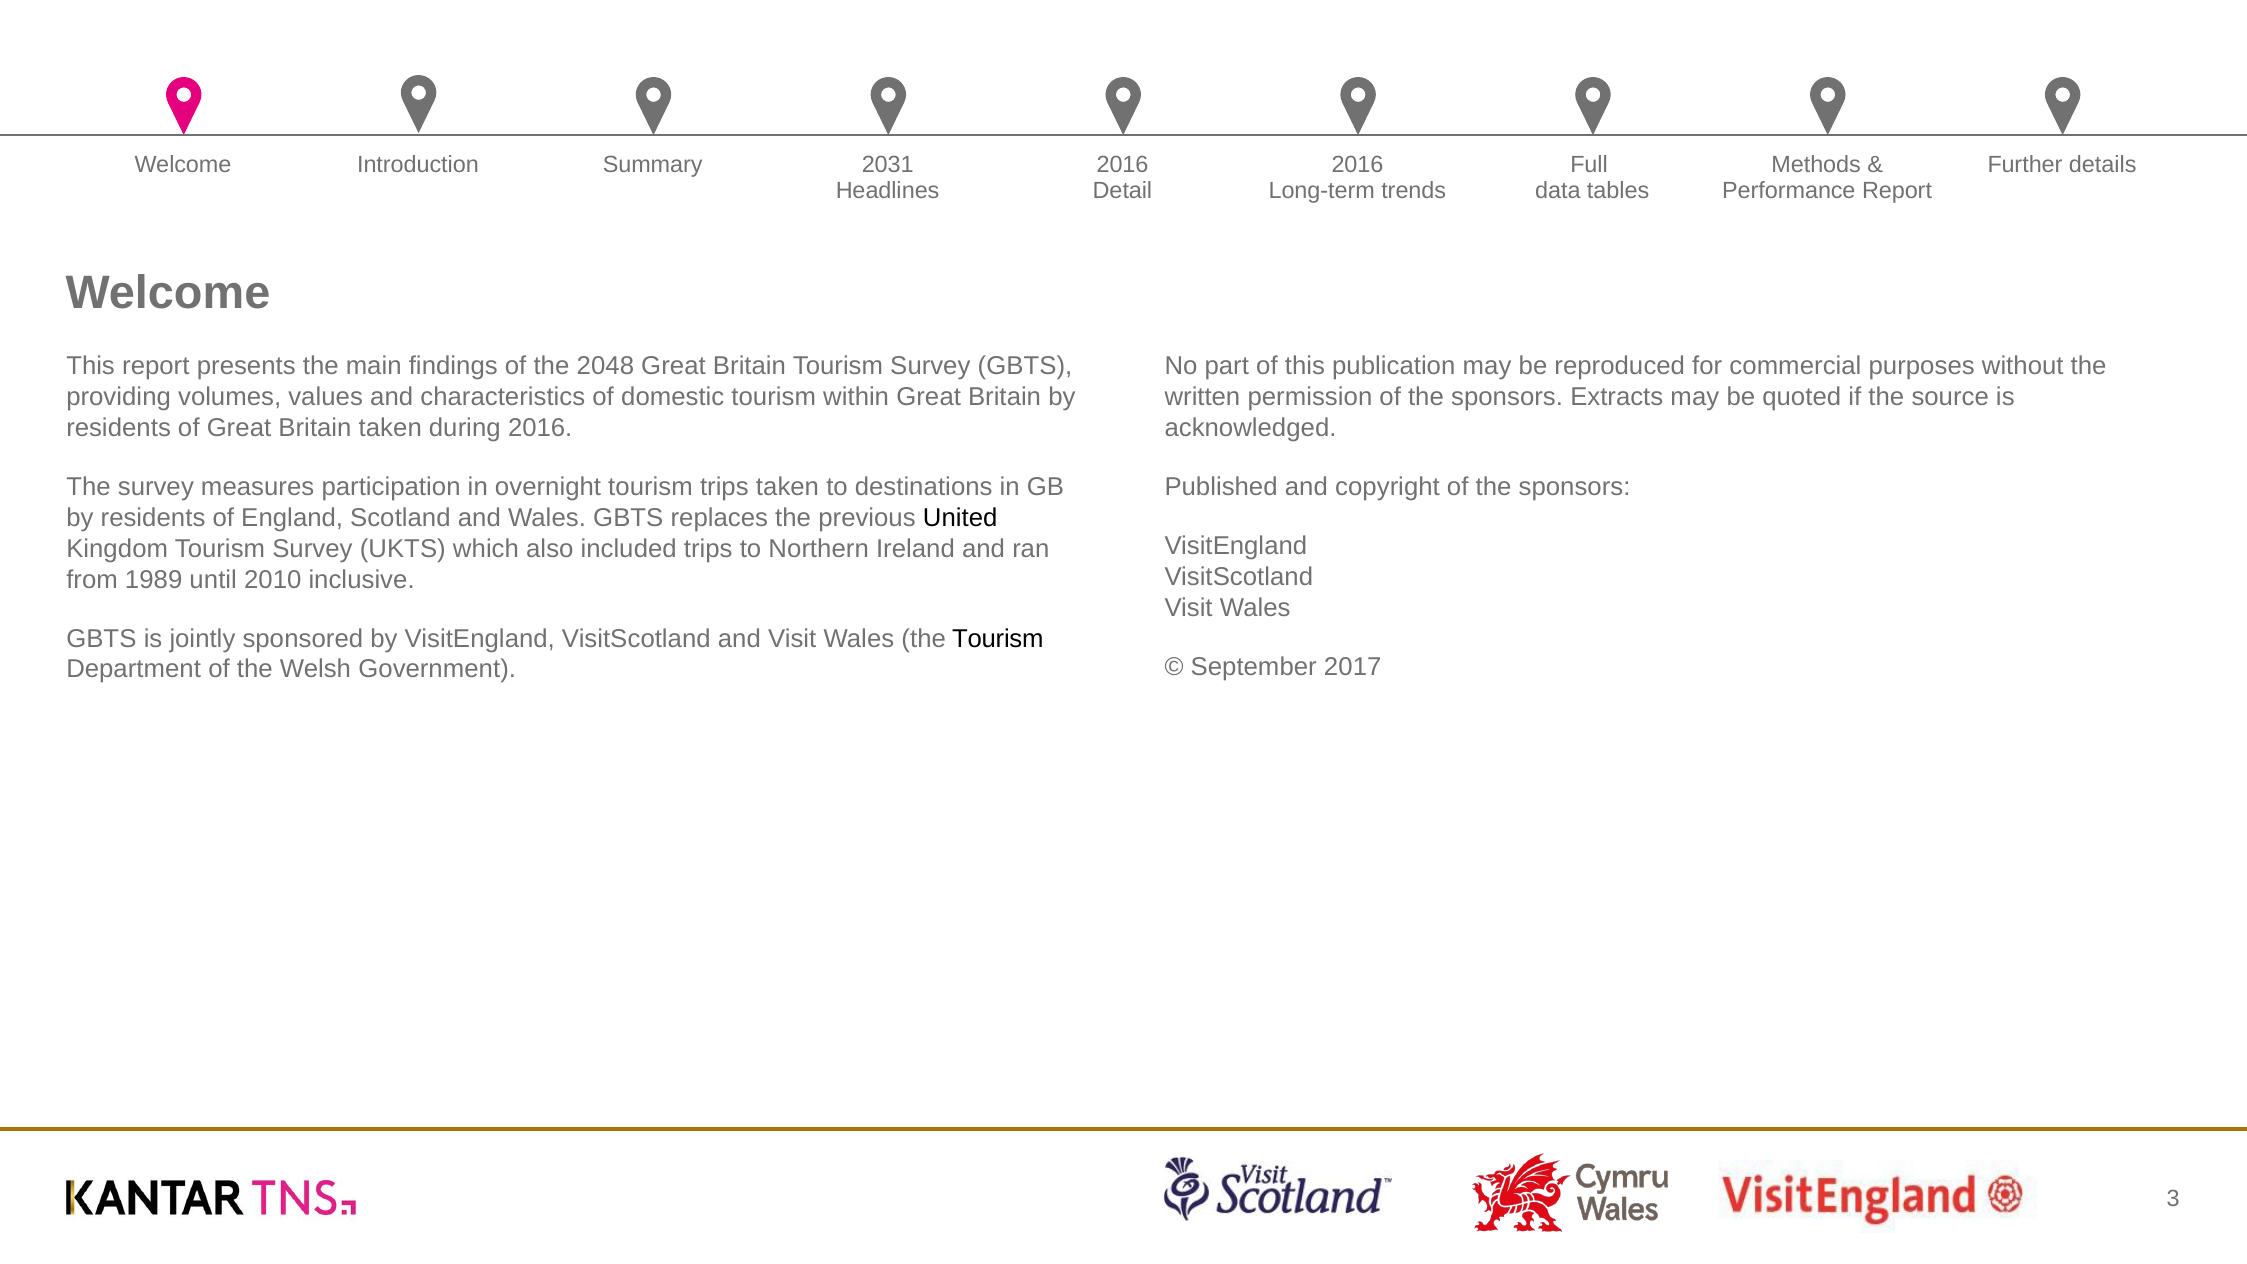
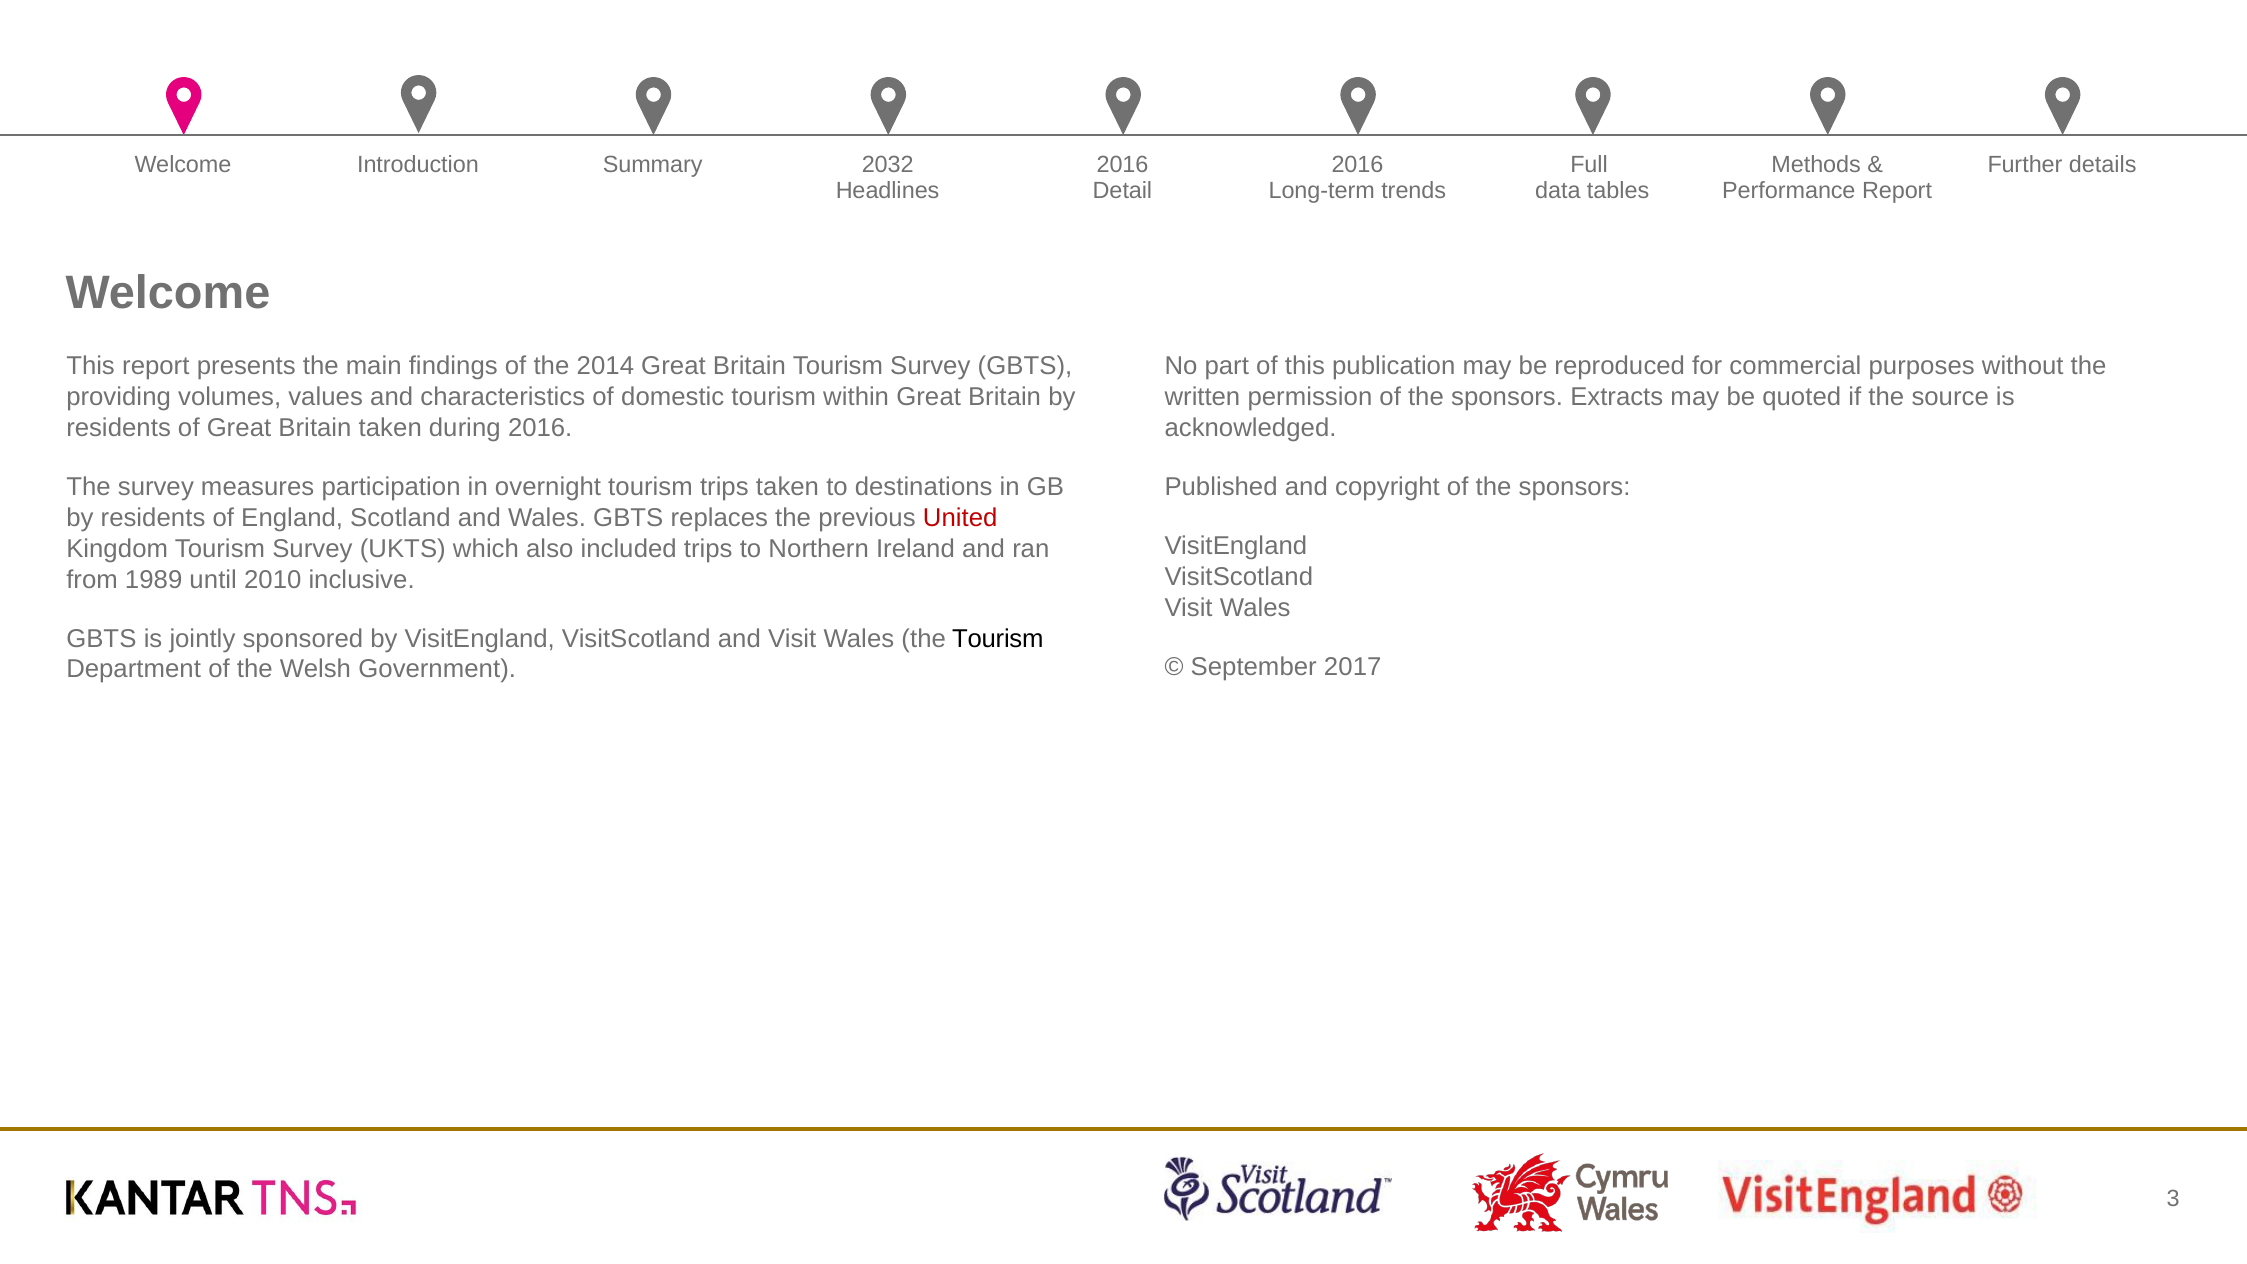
2031: 2031 -> 2032 (888, 164)
2048: 2048 -> 2014 (605, 366)
United colour: black -> red (960, 518)
